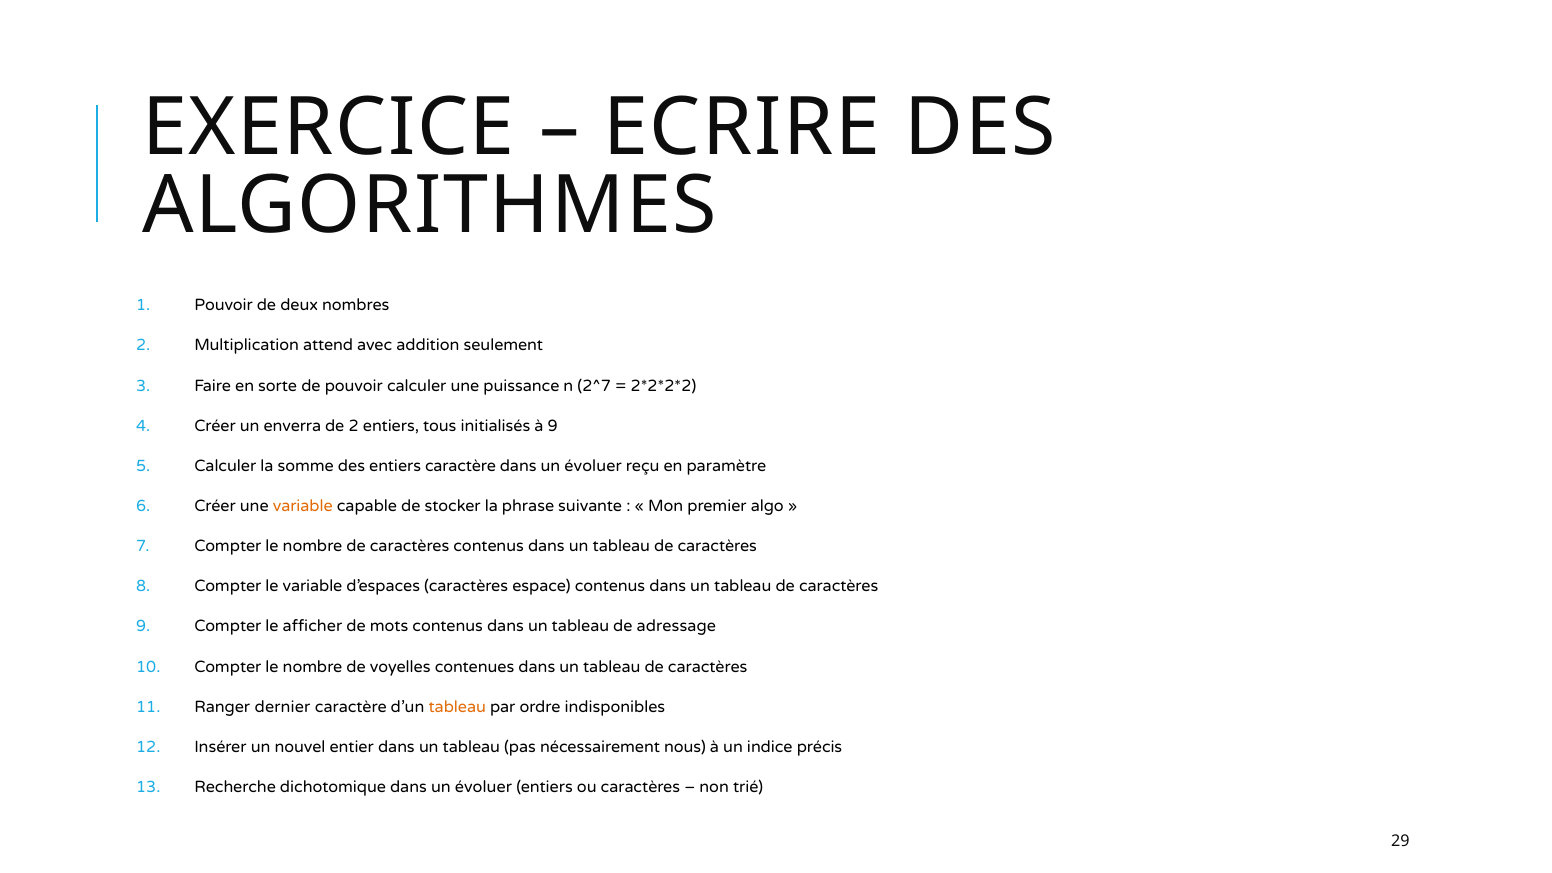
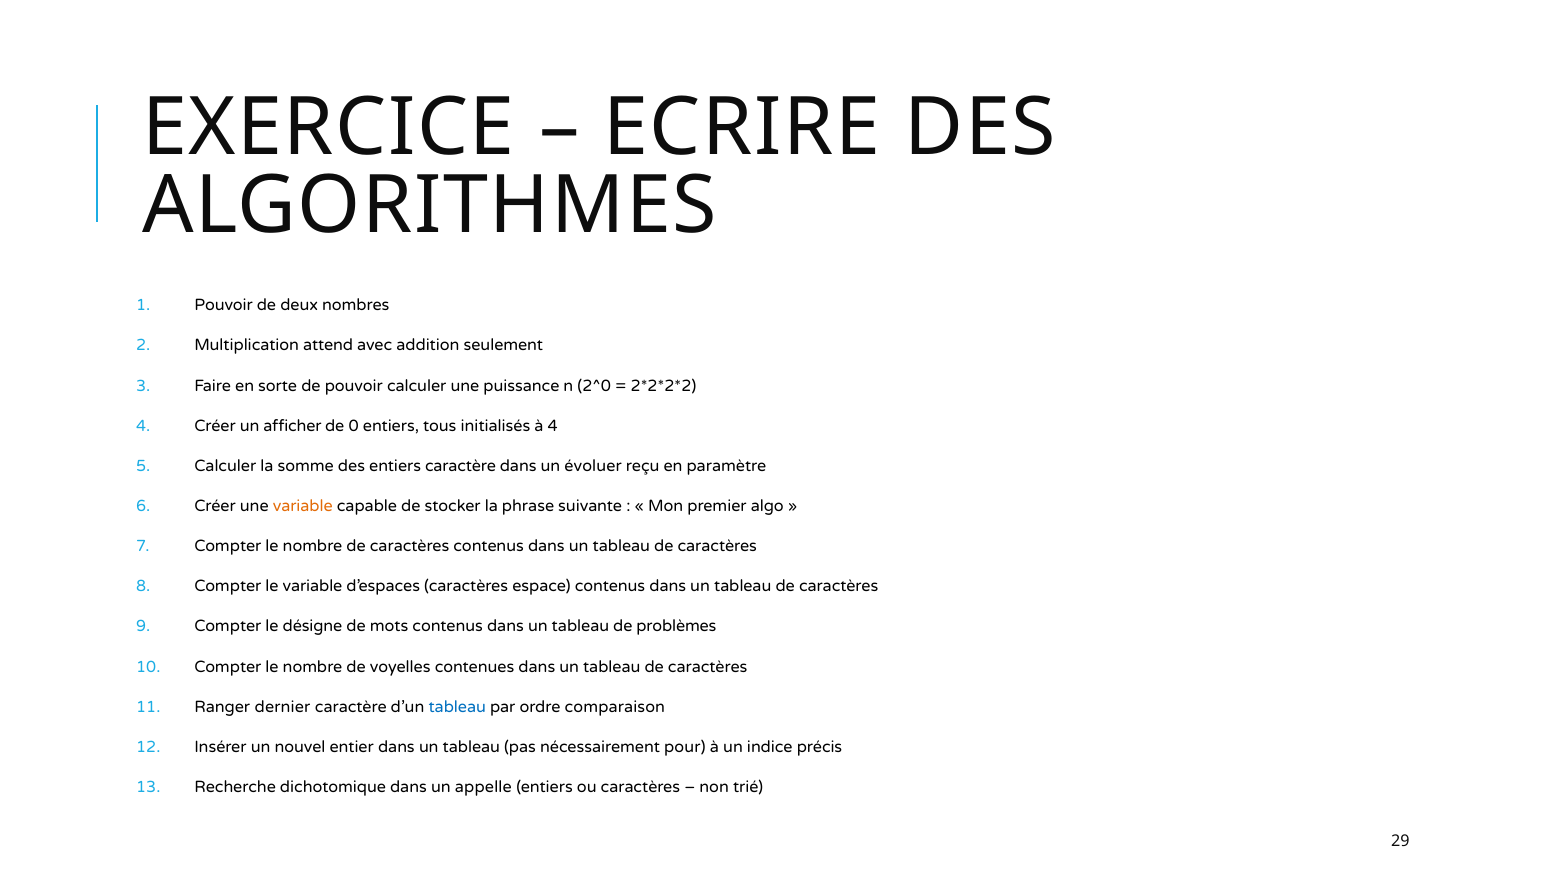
2^7: 2^7 -> 2^0 (594, 386)
enverra: enverra -> afficher (292, 426)
de 2: 2 -> 0 (354, 426)
à 9: 9 -> 4 (553, 426)
afficher: afficher -> désigne (313, 627)
adressage: adressage -> problèmes (676, 627)
tableau colour: orange -> blue (457, 707)
indisponibles: indisponibles -> comparaison (615, 707)
nous: nous -> pour (685, 747)
dichotomique dans un évoluer: évoluer -> appelle (483, 787)
